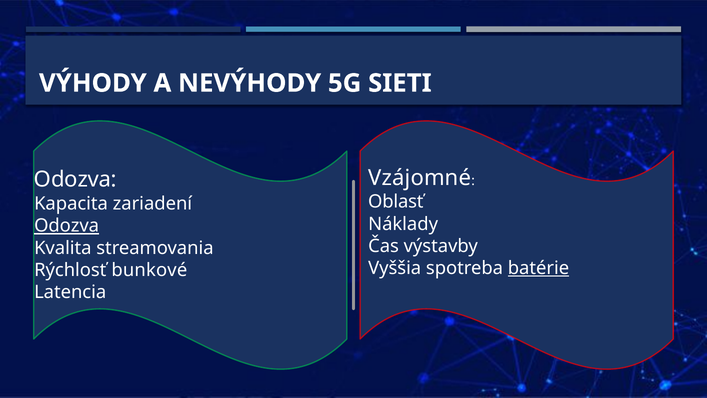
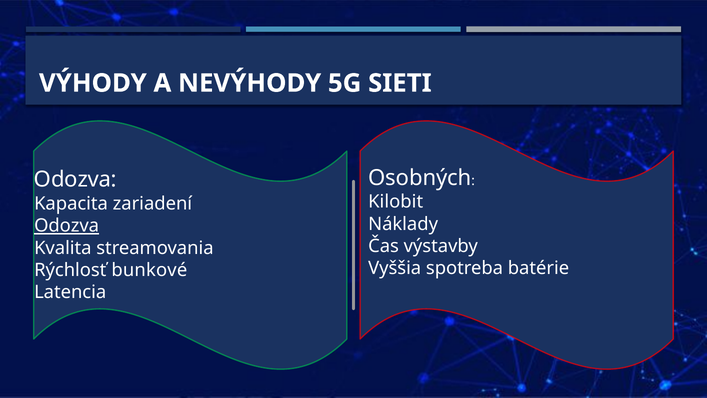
Vzájomné: Vzájomné -> Osobných (420, 178)
Oblasť: Oblasť -> Kilobit (396, 202)
batérie underline: present -> none (538, 268)
